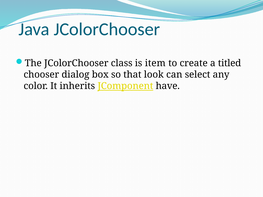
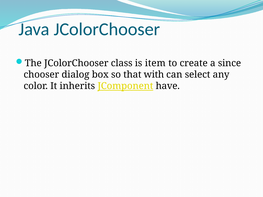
titled: titled -> since (230, 63)
look: look -> with (154, 75)
